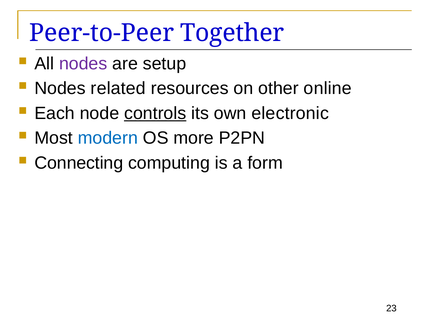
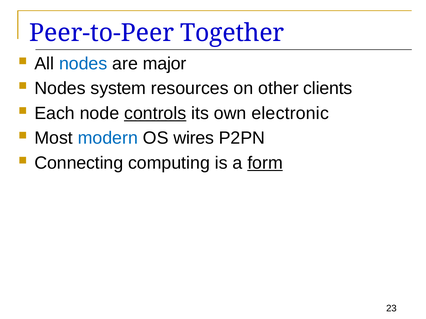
nodes colour: purple -> blue (83, 64)
setup: setup -> major (165, 64)
related: related -> system (118, 89)
online: online -> clients (328, 89)
more: more -> wires (194, 138)
form underline: none -> present (265, 163)
